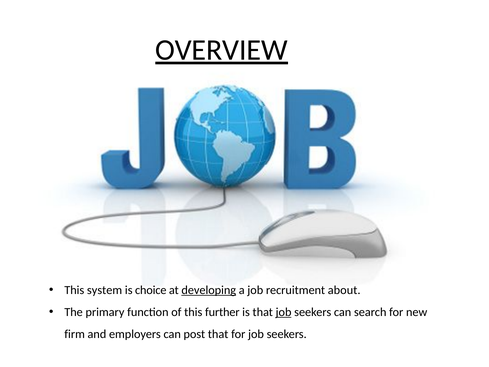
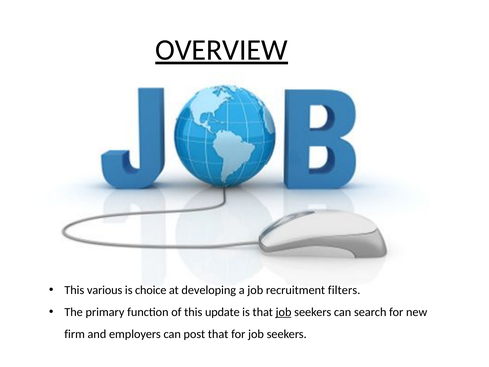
system: system -> various (105, 290)
developing underline: present -> none (209, 290)
about: about -> filters (344, 290)
further: further -> update (222, 312)
